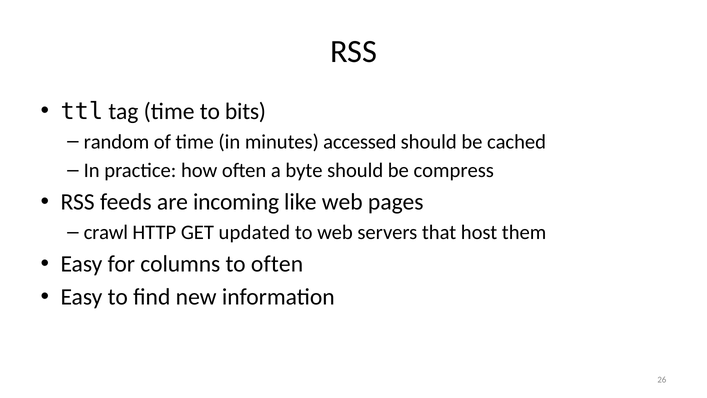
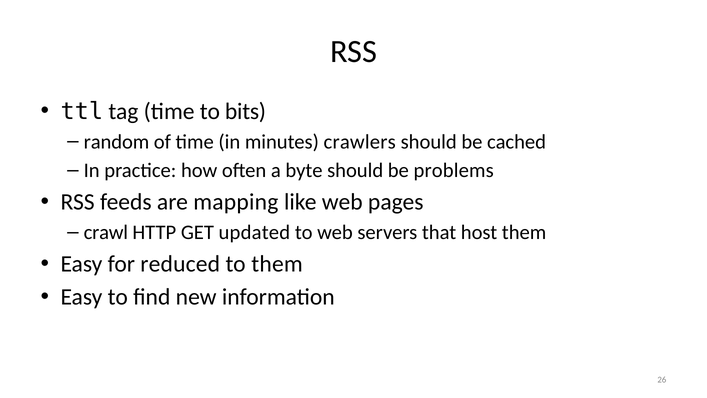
accessed: accessed -> crawlers (360, 142)
compress: compress -> problems (454, 170)
incoming: incoming -> mapping (236, 202)
columns: columns -> reduced (180, 264)
to often: often -> them (277, 264)
